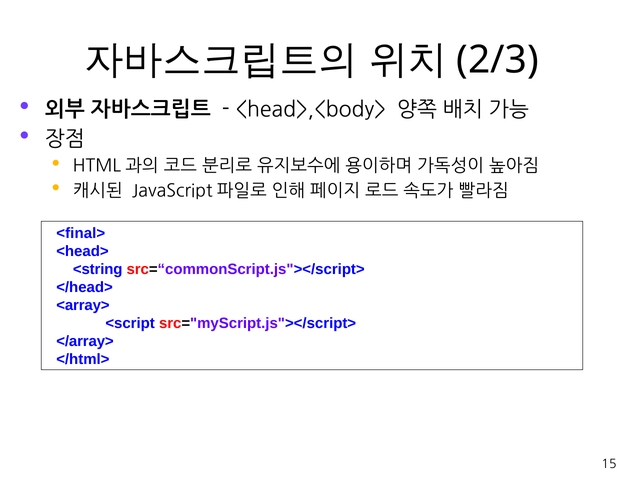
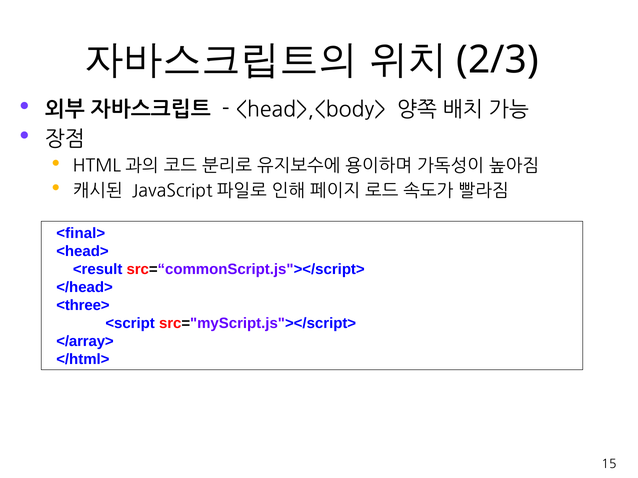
<string: <string -> <result (98, 270)
<array>: <array> -> <three> (83, 306)
